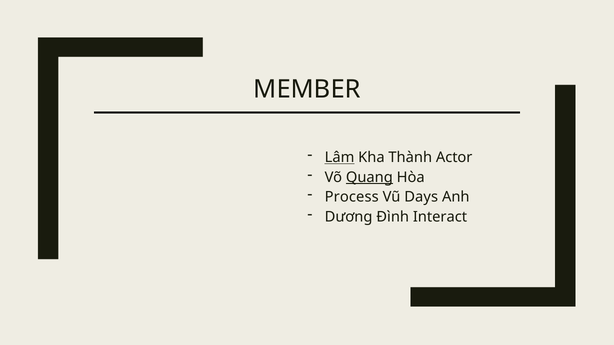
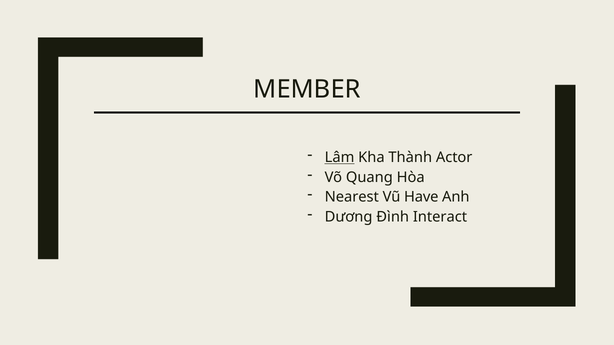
Quang underline: present -> none (369, 177)
Process: Process -> Nearest (352, 197)
Days: Days -> Have (421, 197)
